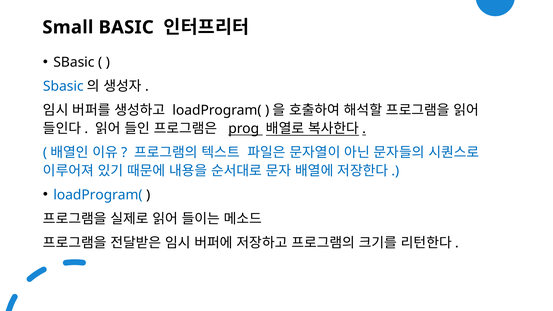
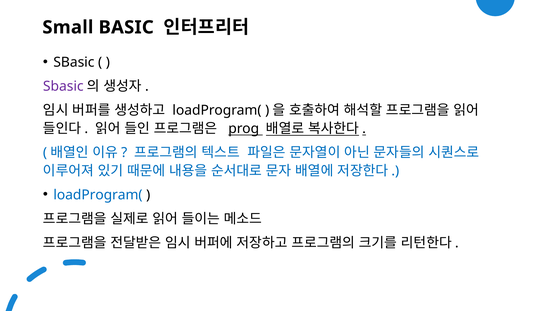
Sbasic colour: blue -> purple (63, 86)
